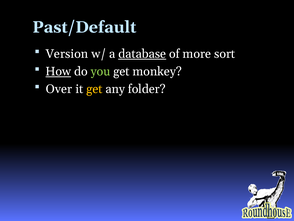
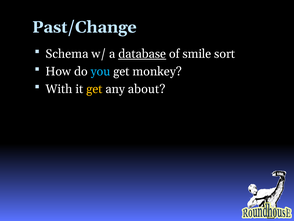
Past/Default: Past/Default -> Past/Change (84, 27)
Version: Version -> Schema (67, 54)
more: more -> smile (197, 54)
How underline: present -> none (58, 71)
you colour: light green -> light blue (100, 71)
Over: Over -> With (59, 89)
folder: folder -> about (147, 89)
